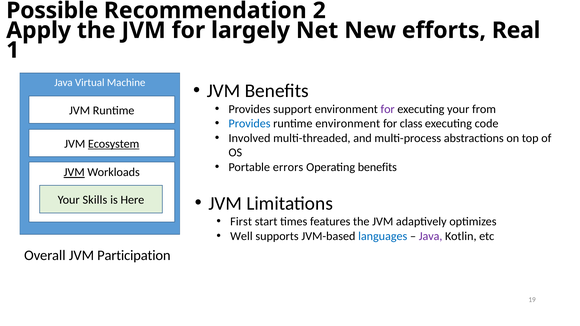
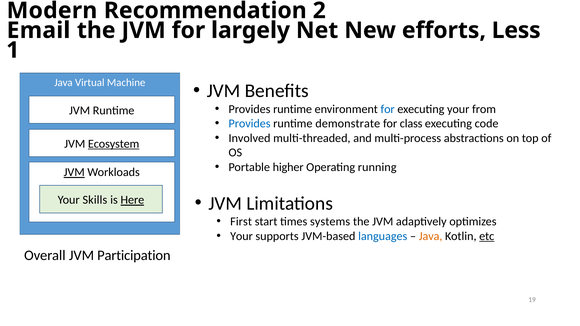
Possible: Possible -> Modern (52, 11)
Apply: Apply -> Email (38, 30)
Real: Real -> Less (516, 30)
support: support -> runtime (293, 109)
for colour: purple -> blue (388, 109)
runtime environment: environment -> demonstrate (348, 124)
errors: errors -> higher (288, 167)
Operating benefits: benefits -> running (377, 167)
Here underline: none -> present (132, 200)
features: features -> systems (330, 222)
Well: Well -> Your (241, 236)
Java colour: purple -> orange (431, 236)
etc underline: none -> present (487, 236)
